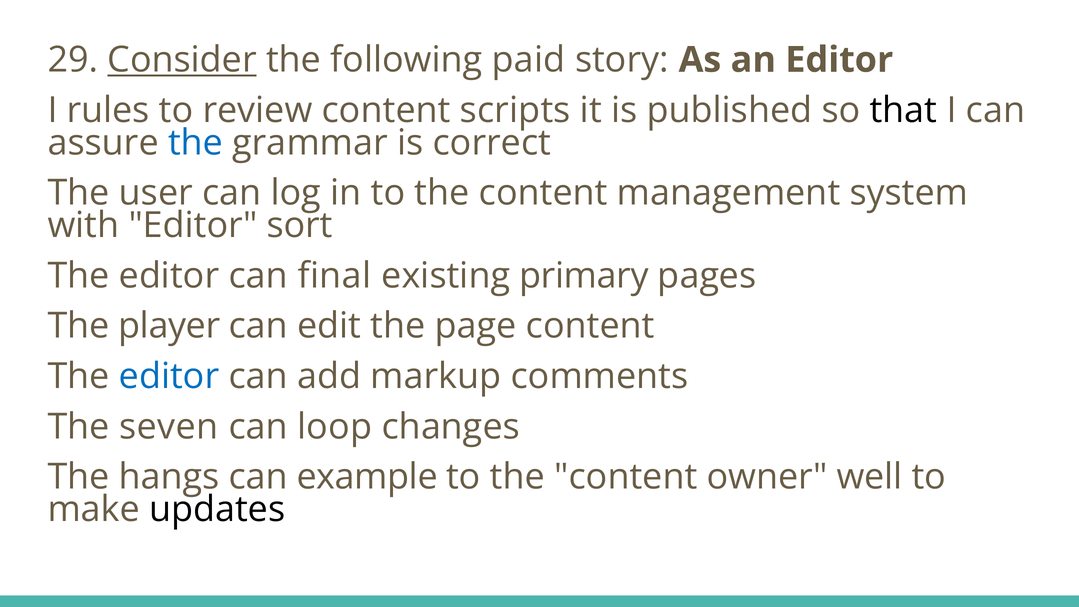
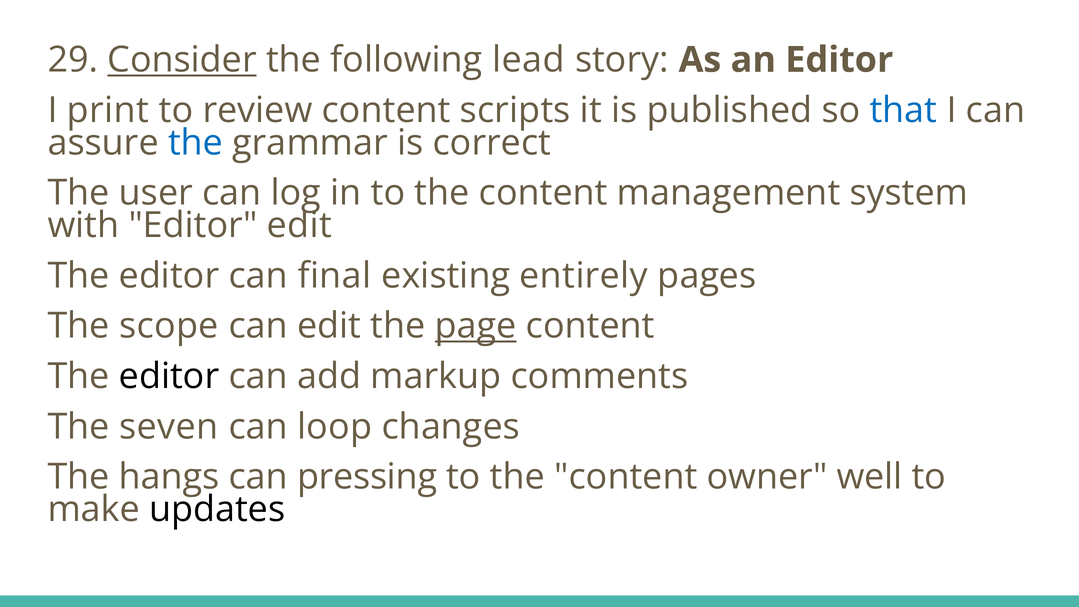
paid: paid -> lead (529, 60)
rules: rules -> print (108, 110)
that colour: black -> blue (903, 110)
Editor sort: sort -> edit (299, 225)
primary: primary -> entirely (584, 276)
player: player -> scope (169, 326)
page underline: none -> present (476, 326)
editor colour: blue -> black (169, 376)
example: example -> pressing (367, 477)
